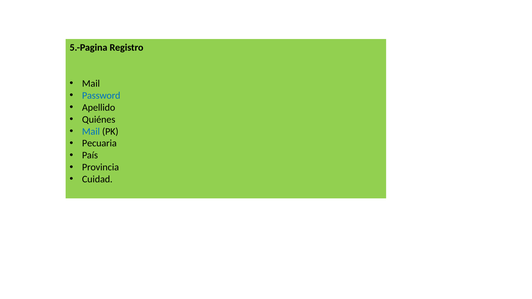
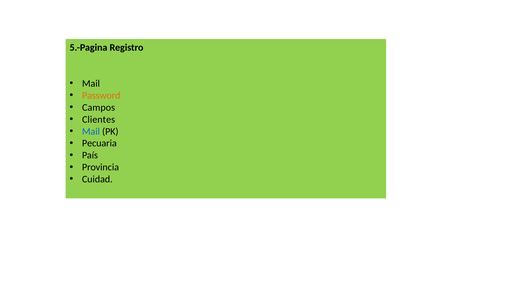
Password colour: blue -> orange (101, 96)
Apellido: Apellido -> Campos (99, 108)
Quiénes: Quiénes -> Clientes (99, 120)
